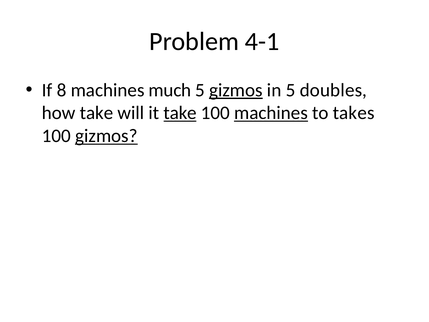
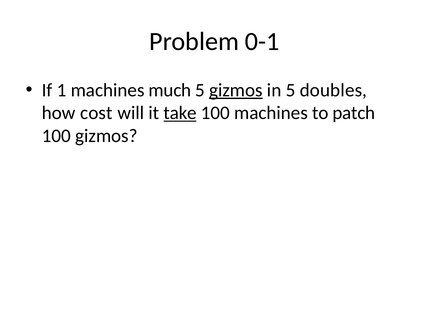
4-1: 4-1 -> 0-1 (262, 42)
8: 8 -> 1 (62, 90)
how take: take -> cost (96, 113)
machines underline: present -> none (271, 113)
takes: takes -> patch (354, 113)
gizmos underline: present -> none (106, 136)
